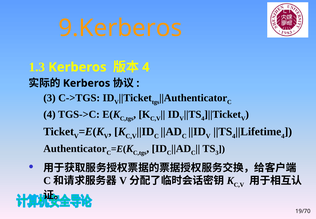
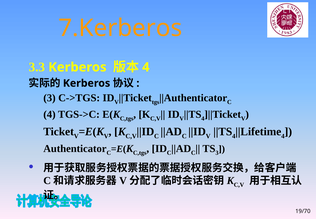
9.Kerberos: 9.Kerberos -> 7.Kerberos (120, 28)
1.3: 1.3 -> 3.3 (37, 67)
